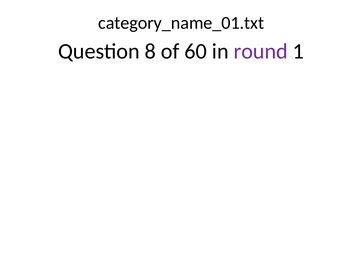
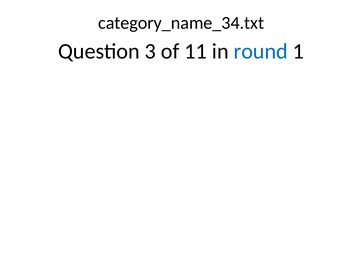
category_name_01.txt: category_name_01.txt -> category_name_34.txt (181, 23)
8: 8 -> 3 (150, 51)
60: 60 -> 11 (196, 51)
round colour: purple -> blue (261, 51)
